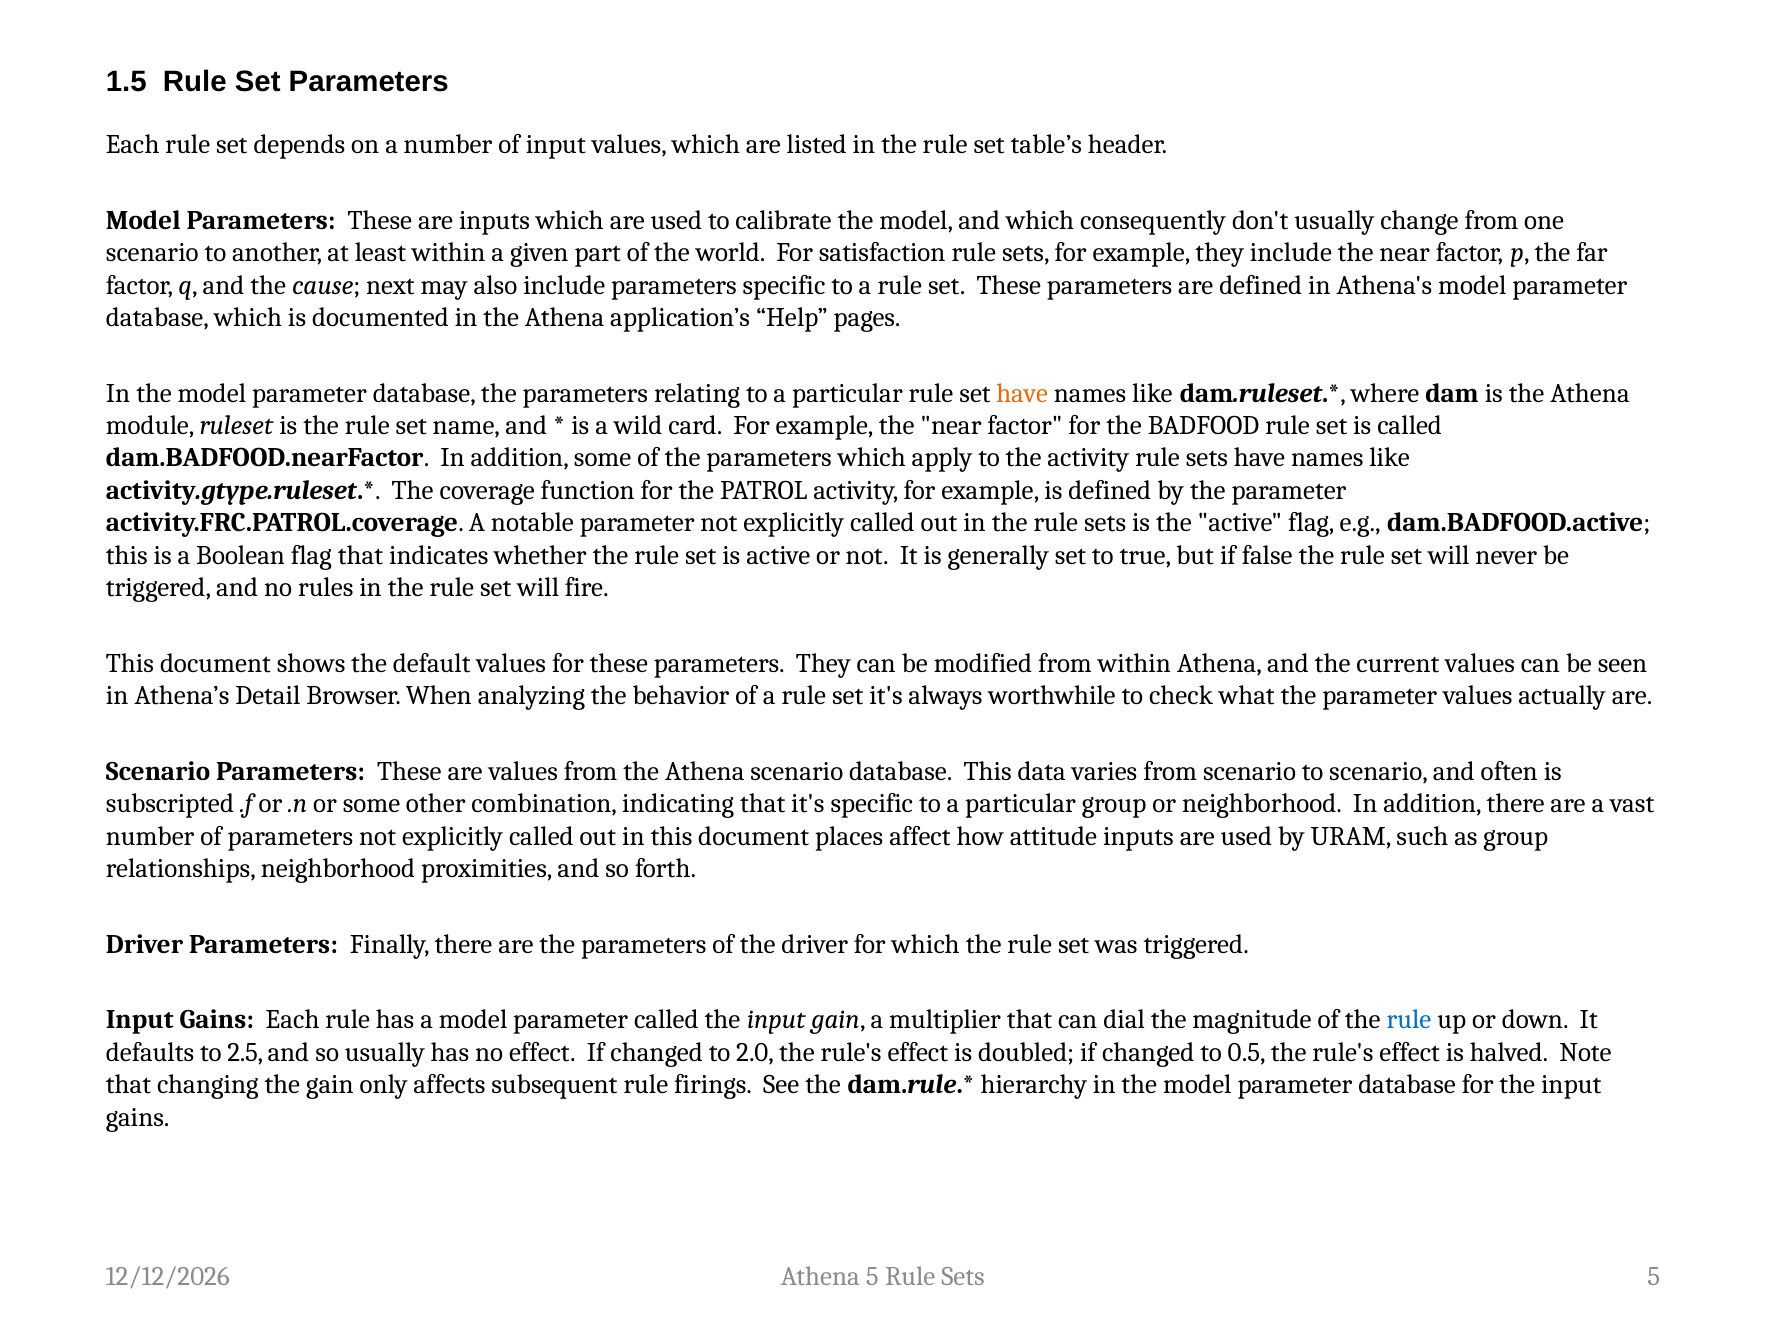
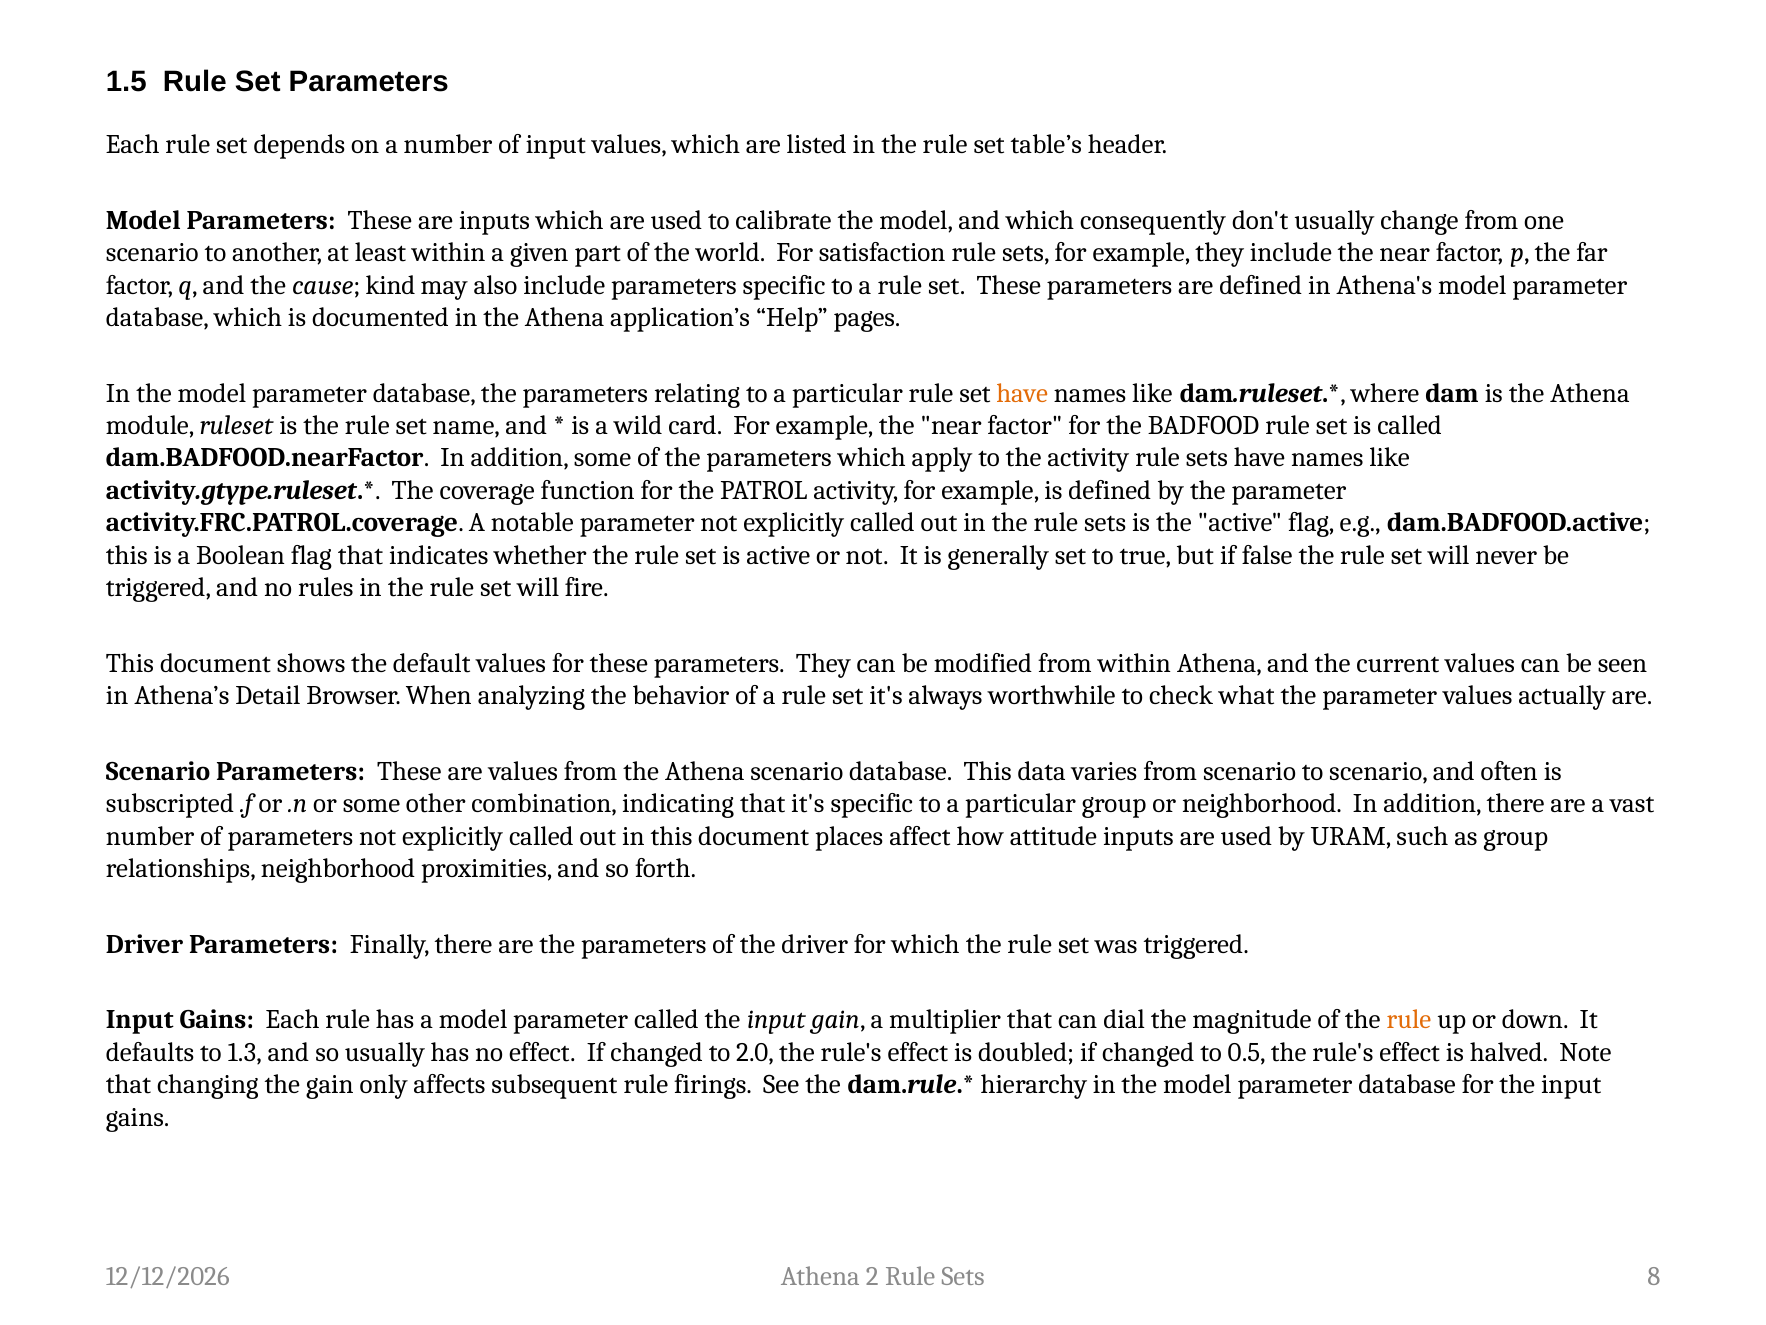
next: next -> kind (391, 285)
rule colour: blue -> orange (1409, 1020)
2.5: 2.5 -> 1.3 (245, 1052)
Athena 5: 5 -> 2 (872, 1276)
Sets 5: 5 -> 8 (1654, 1276)
